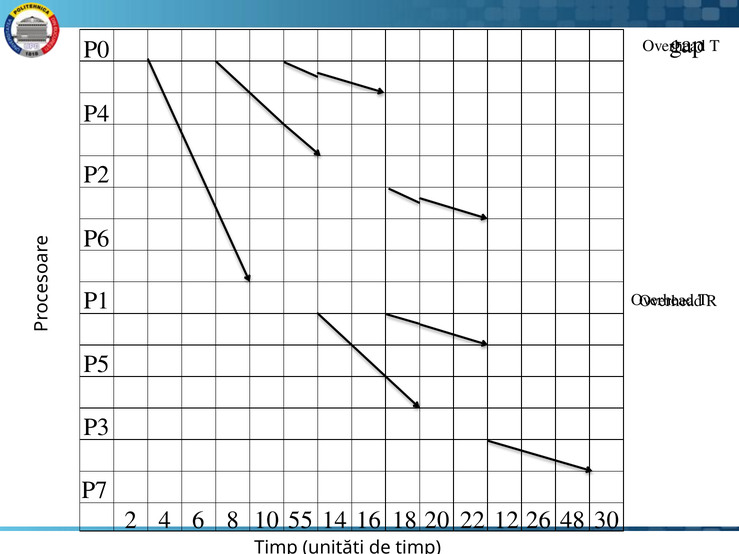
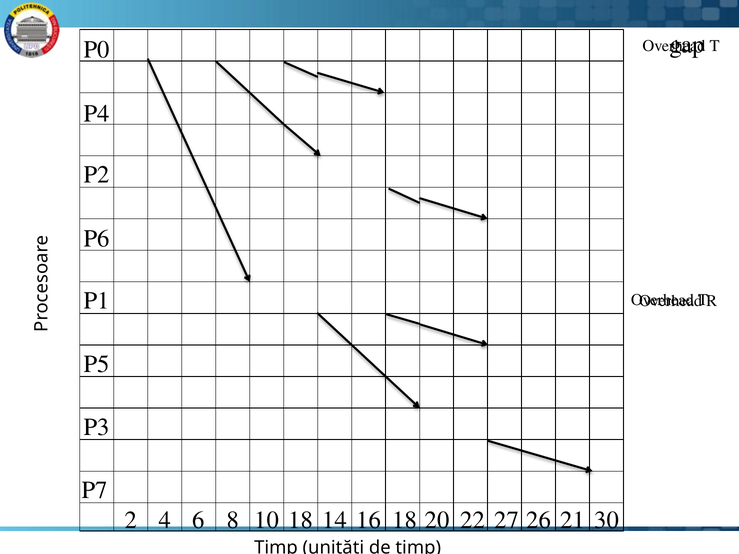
10 55: 55 -> 18 (301, 520)
12: 12 -> 27 (507, 520)
48: 48 -> 21 (573, 520)
